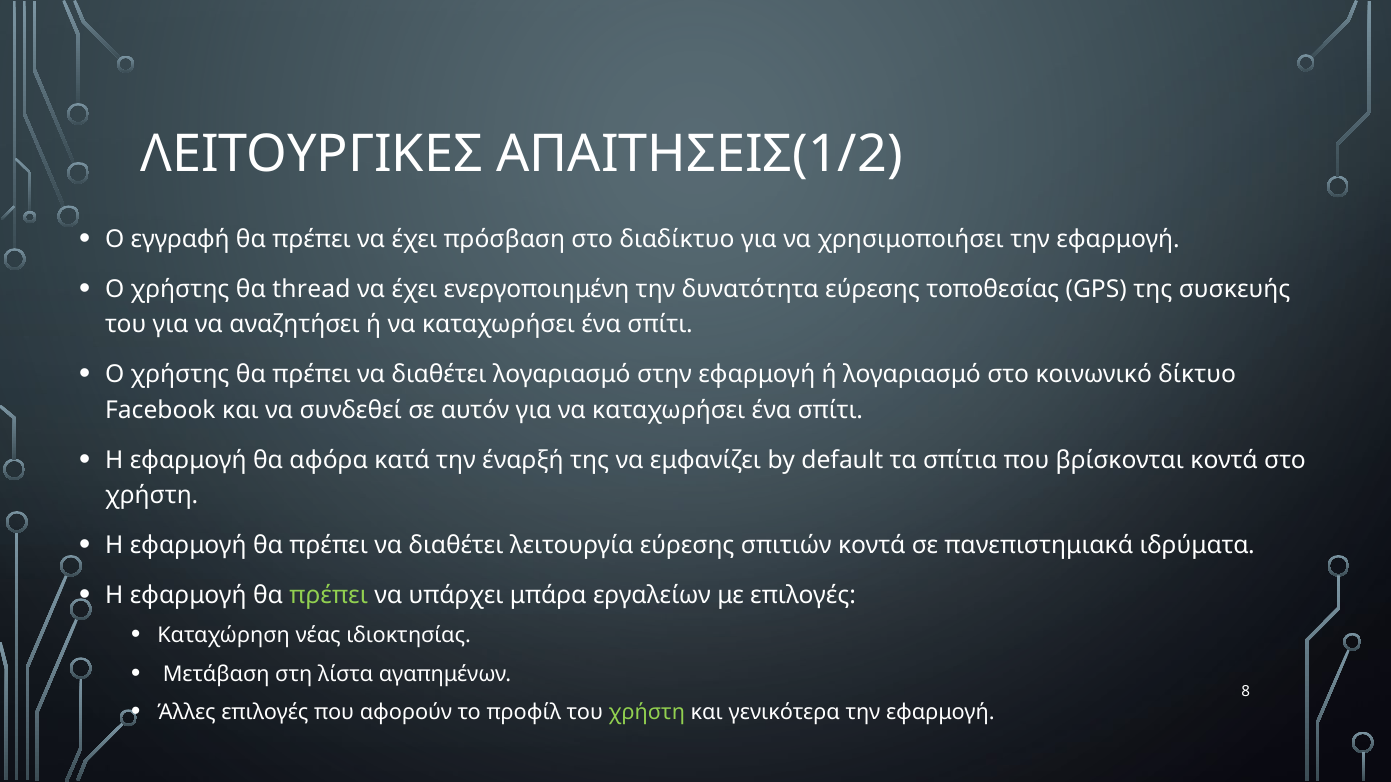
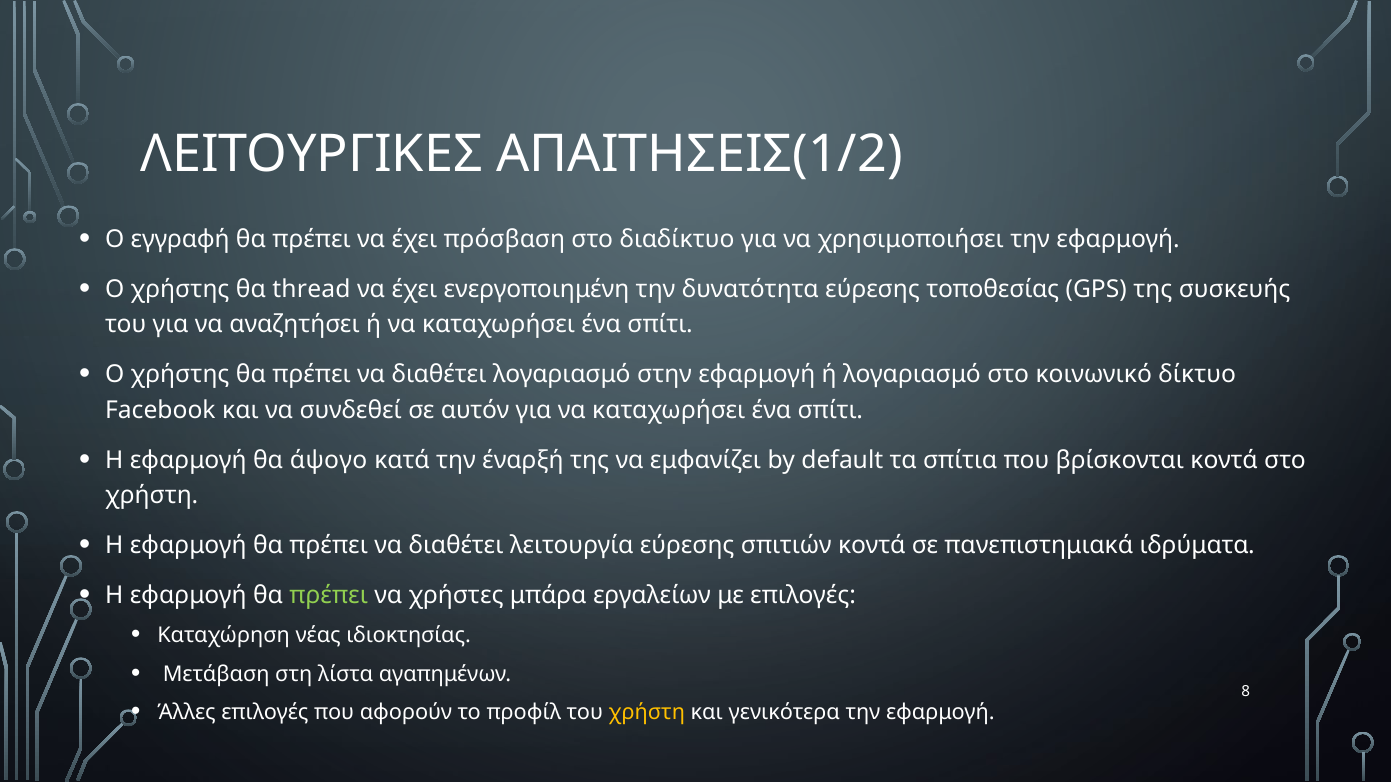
αφόρα: αφόρα -> άψογο (329, 460)
υπάρχει: υπάρχει -> χρήστες (456, 596)
χρήστη colour: light green -> yellow (647, 713)
